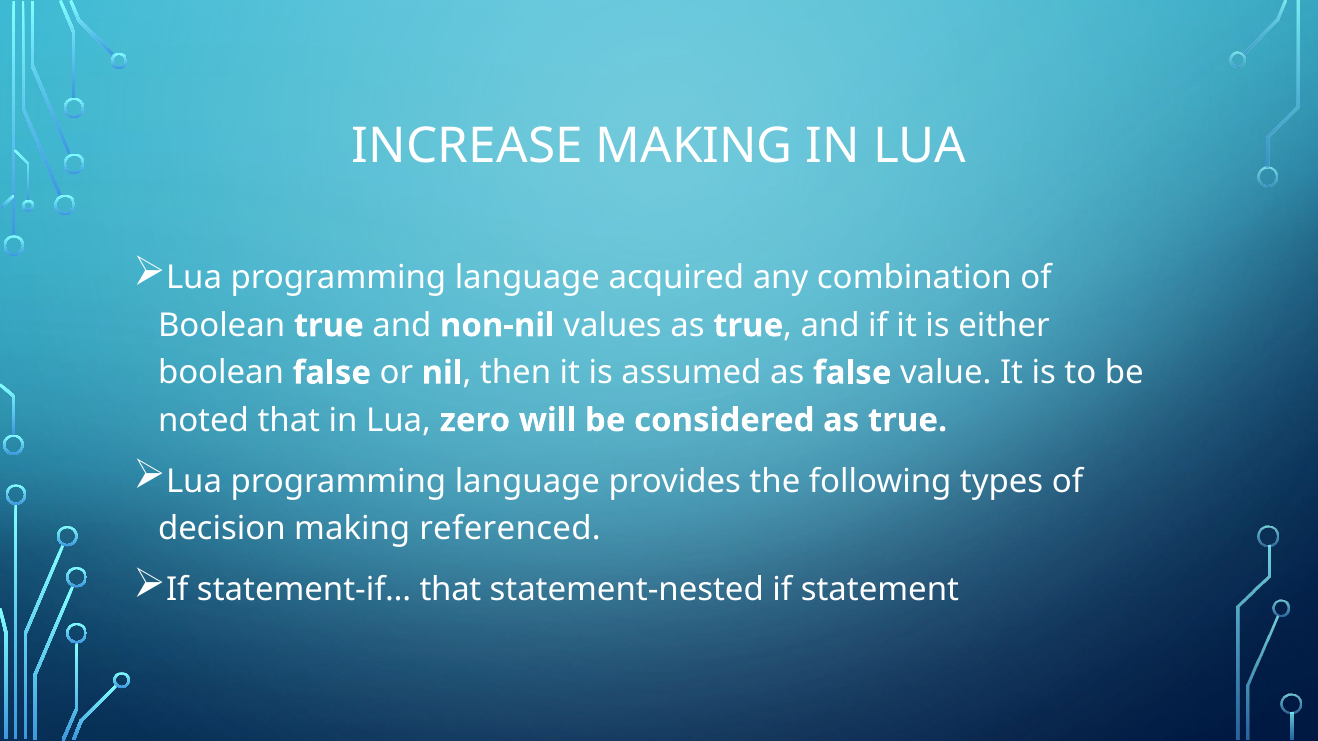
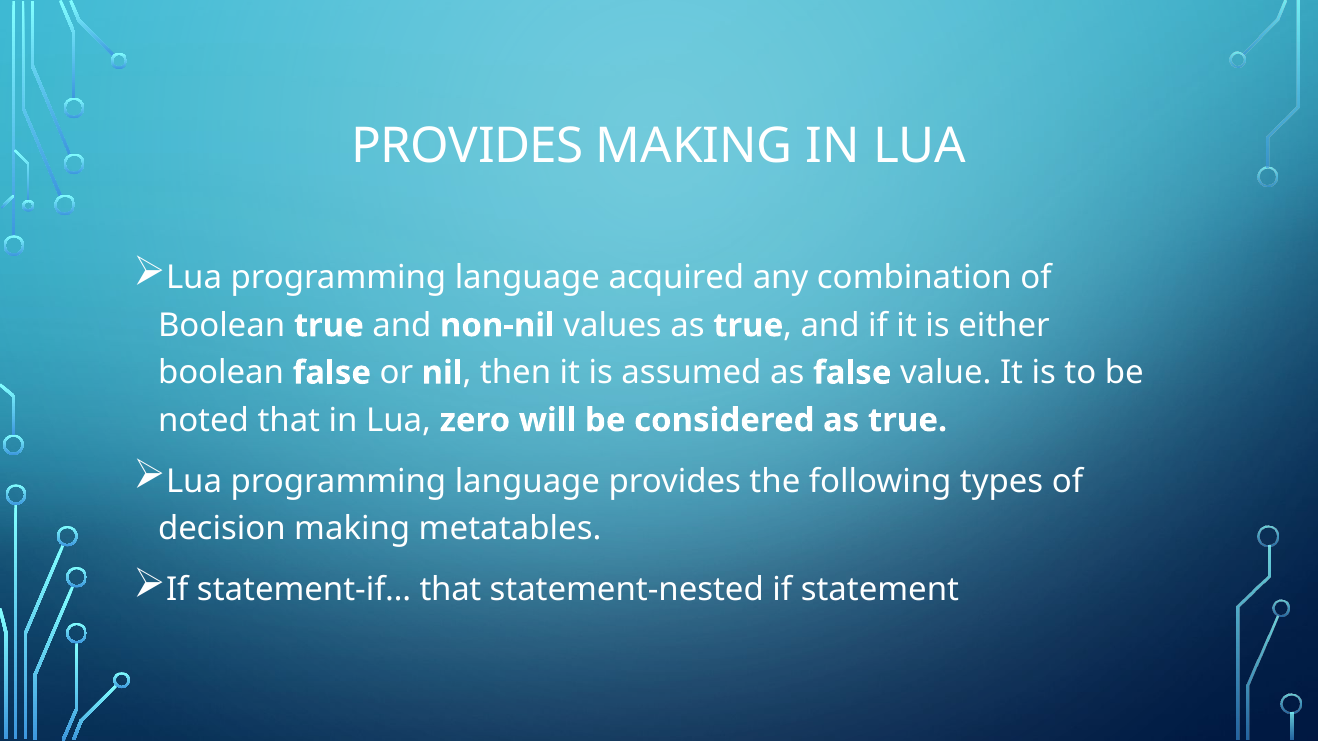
INCREASE: INCREASE -> PROVIDES (468, 146)
referenced: referenced -> metatables (510, 529)
